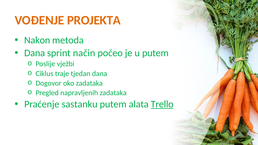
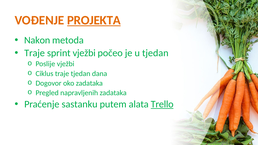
PROJEKTA underline: none -> present (94, 20)
Dana: Dana -> Traje (35, 53)
sprint način: način -> vježbi (84, 53)
u putem: putem -> tjedan (155, 53)
